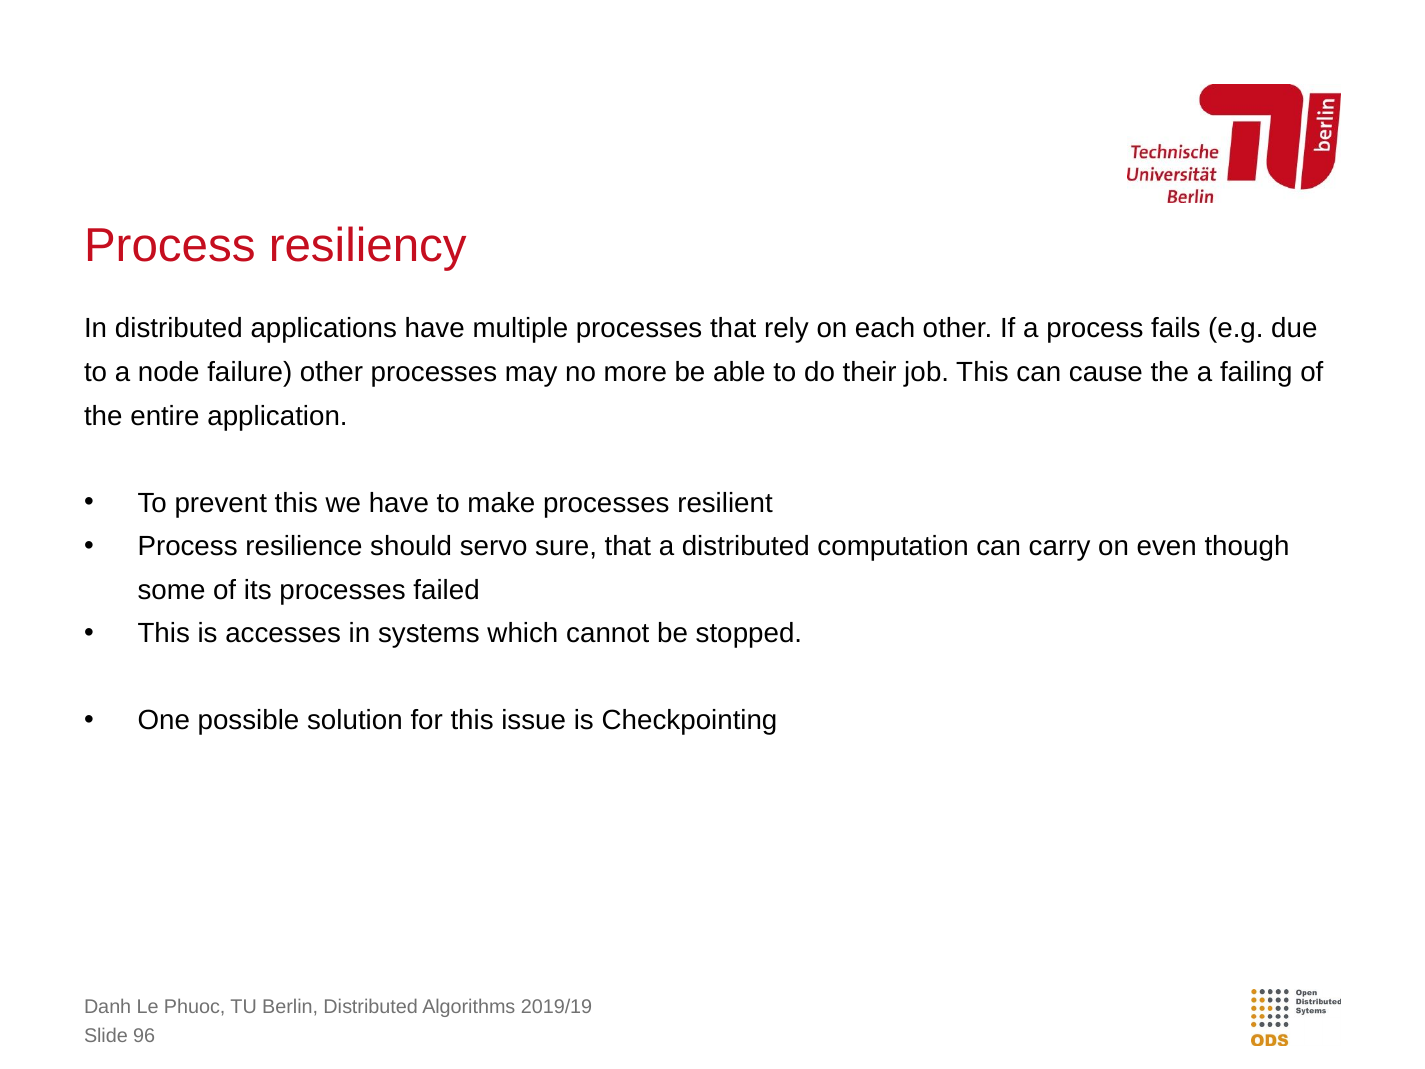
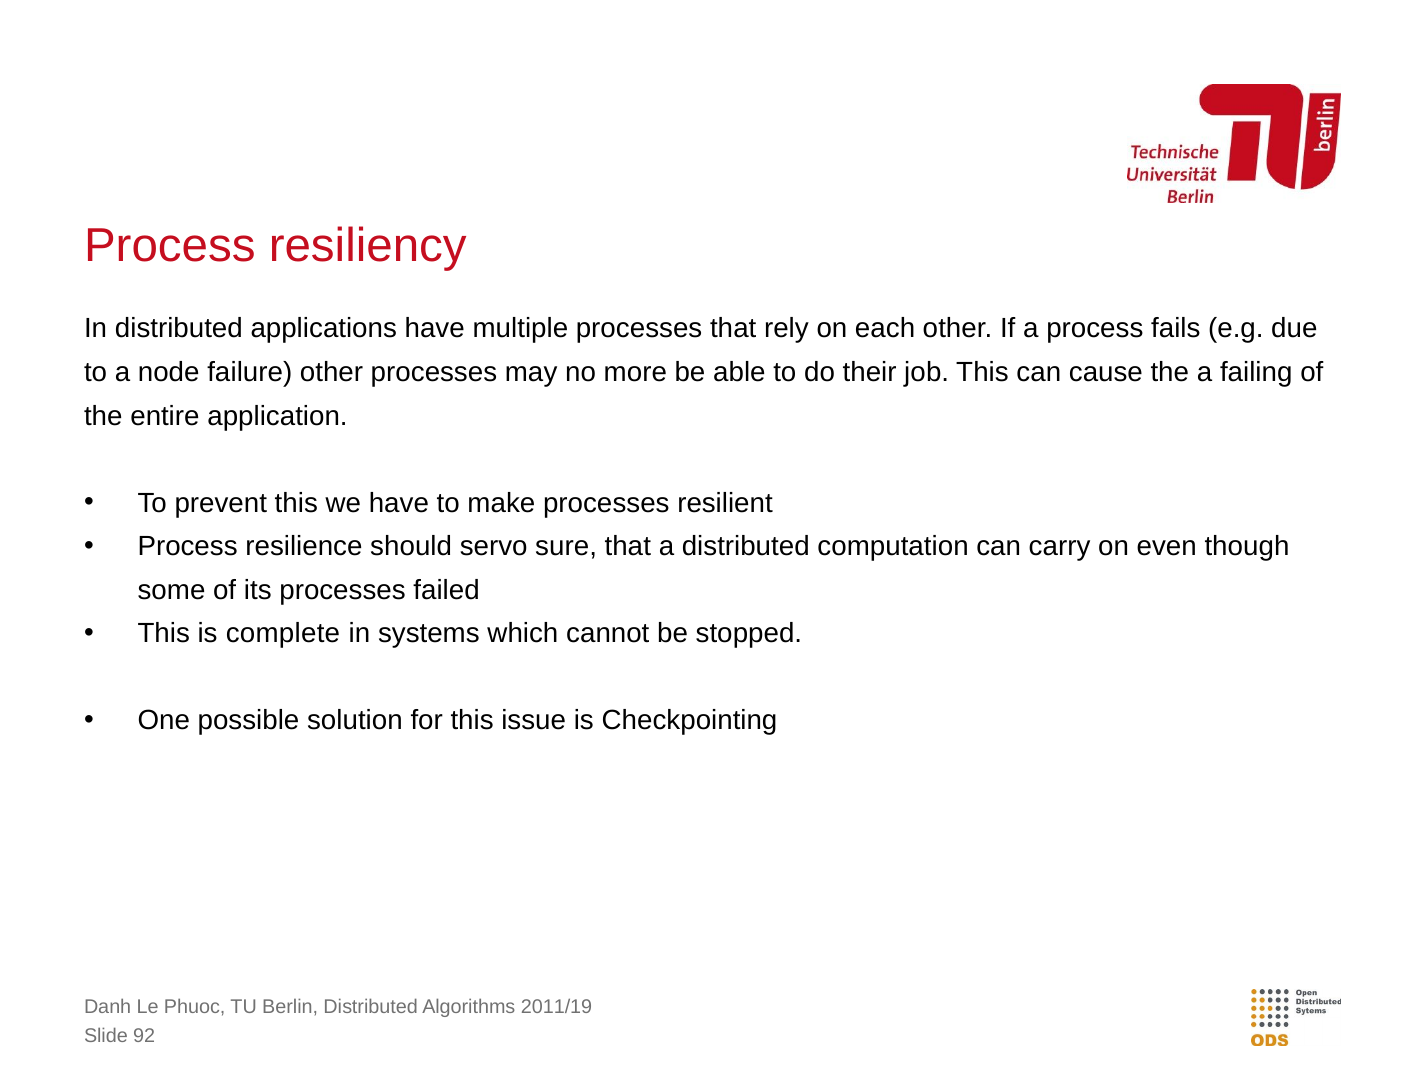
accesses: accesses -> complete (283, 633)
2019/19: 2019/19 -> 2011/19 (557, 1006)
96: 96 -> 92 (144, 1035)
